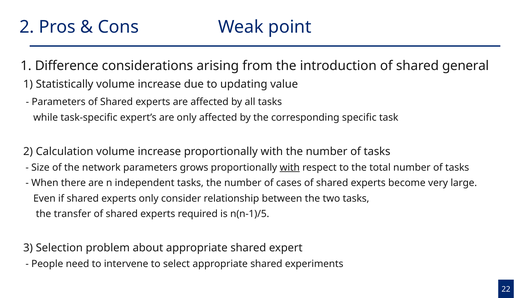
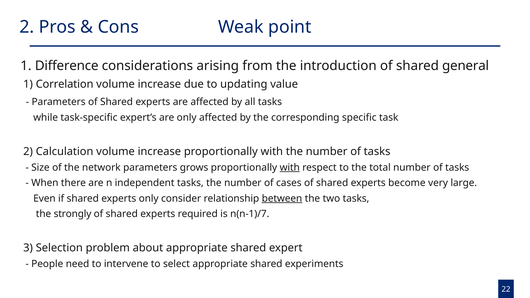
Statistically: Statistically -> Correlation (65, 84)
between underline: none -> present (282, 199)
transfer: transfer -> strongly (73, 214)
n(n-1)/5: n(n-1)/5 -> n(n-1)/7 (250, 214)
